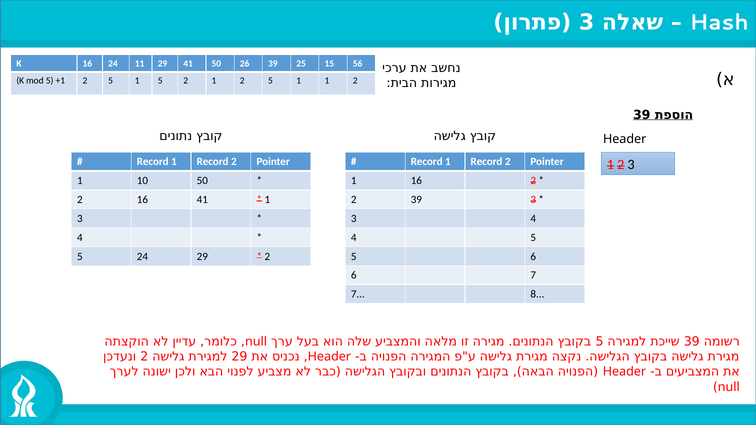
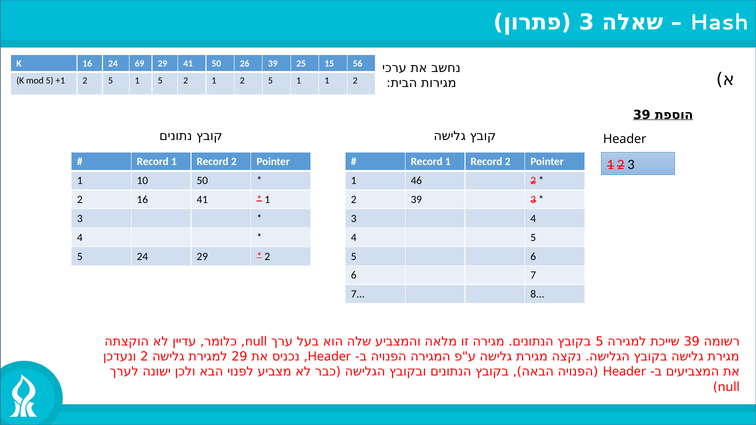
11: 11 -> 69 (140, 64)
1 16: 16 -> 46 (416, 181)
